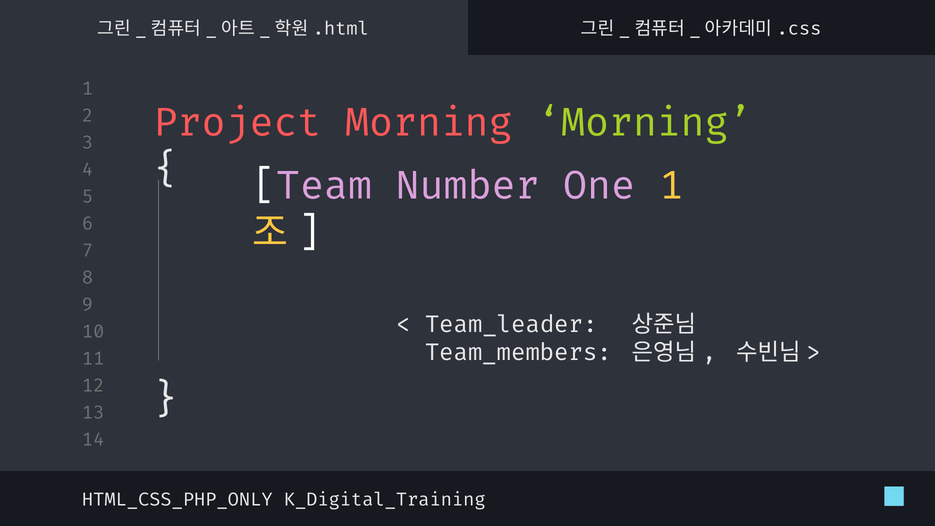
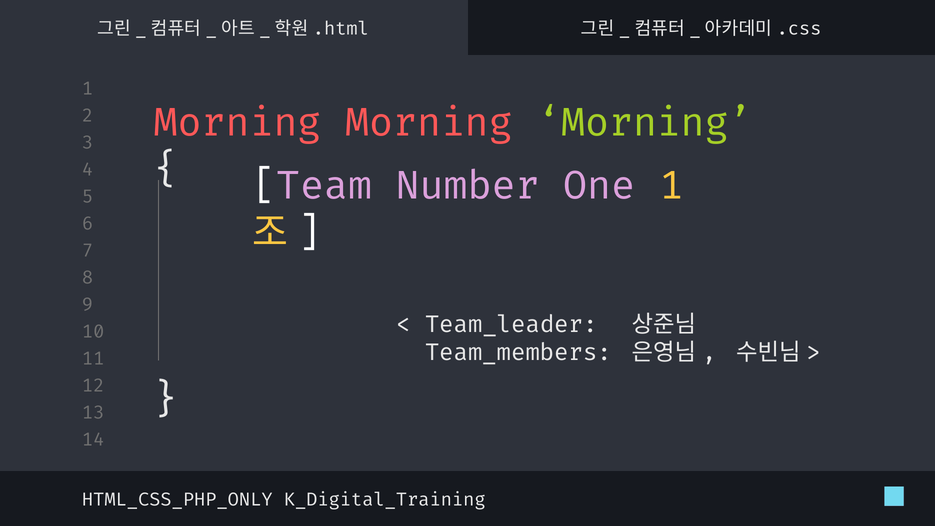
Project: Project -> Morning (238, 123)
